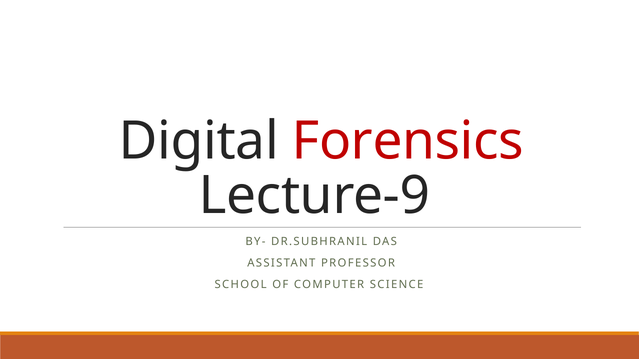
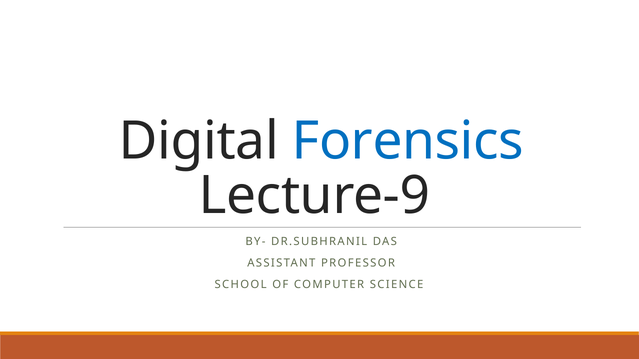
Forensics colour: red -> blue (408, 142)
